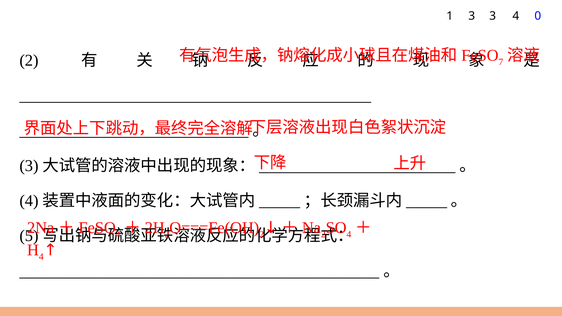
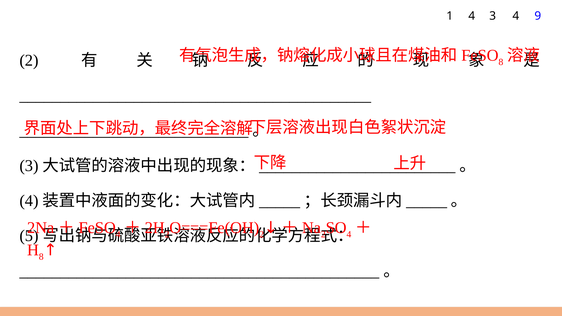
1 3: 3 -> 4 (472, 16)
0: 0 -> 9 (538, 16)
7: 7 -> 8 (501, 62)
4: 4 -> 8 (41, 257)
